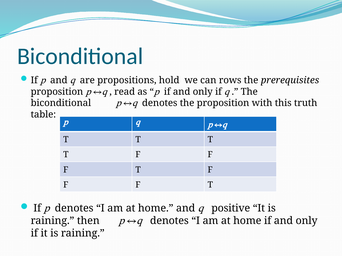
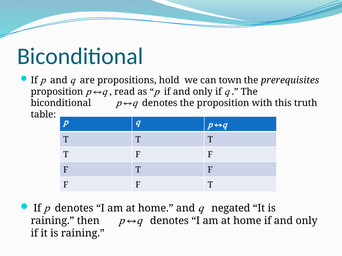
rows: rows -> town (230, 80)
positive: positive -> negated (231, 209)
